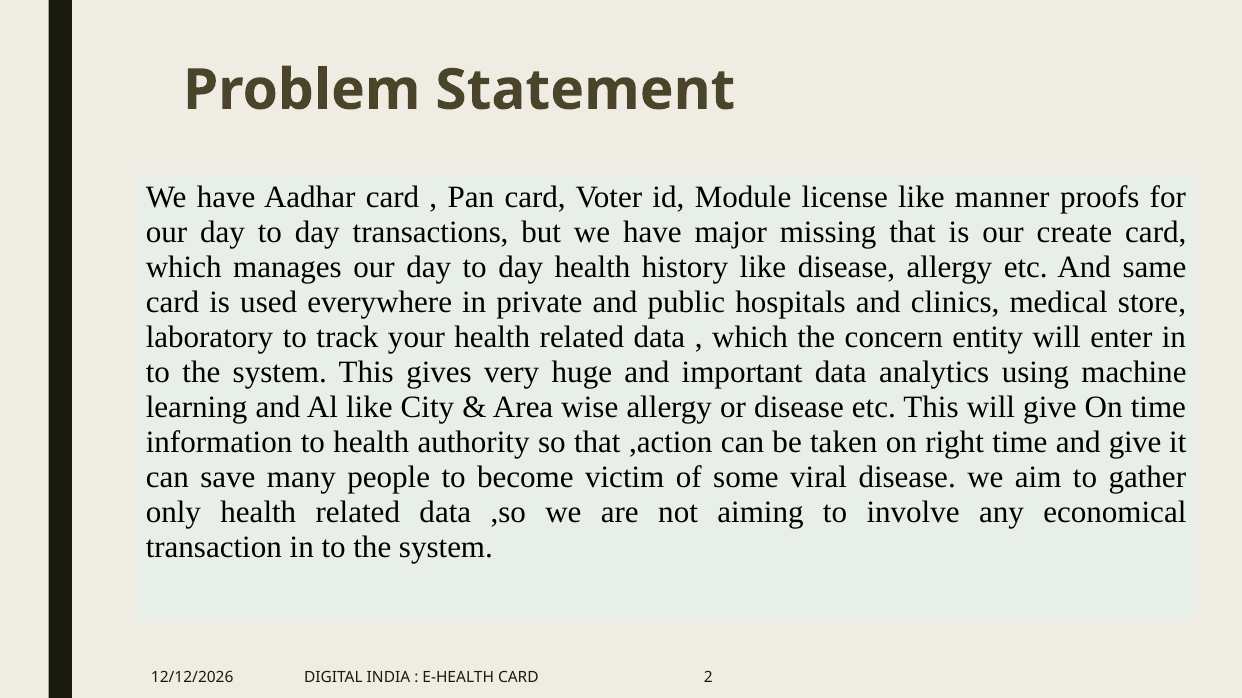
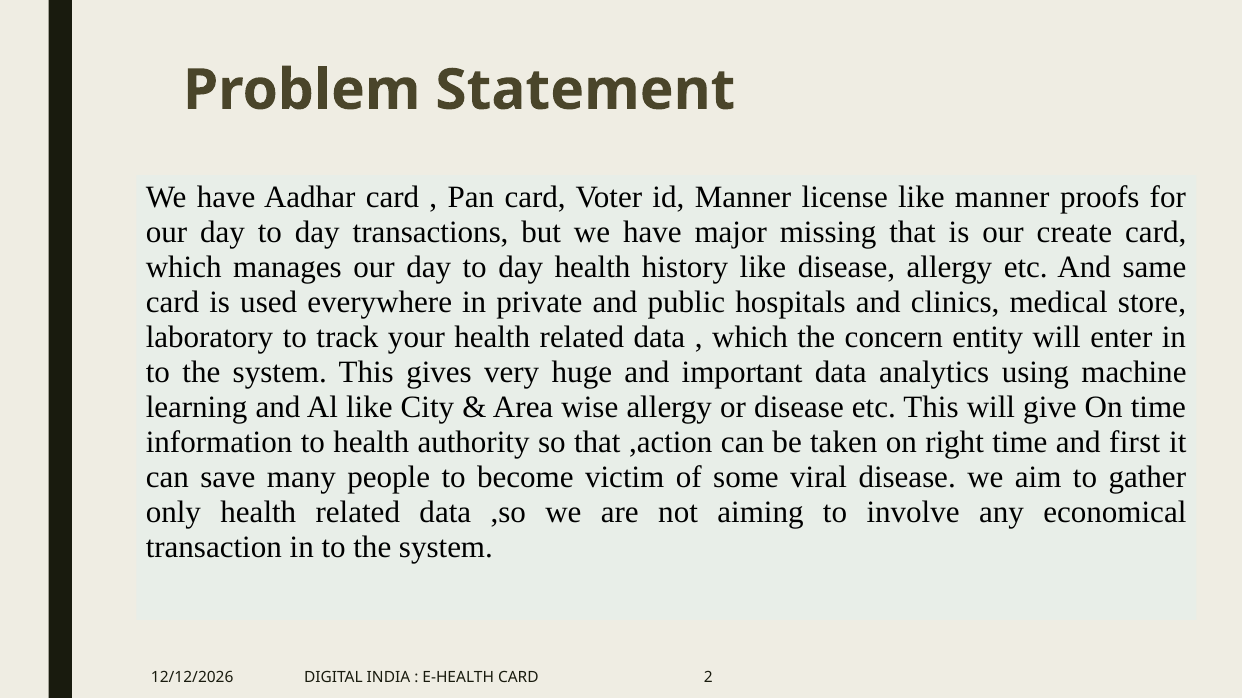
id Module: Module -> Manner (743, 198)
and give: give -> first (1135, 443)
